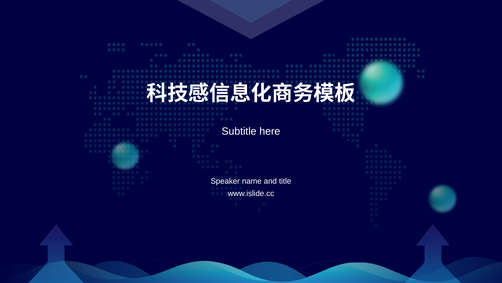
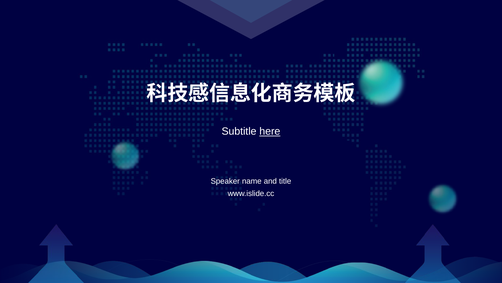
here underline: none -> present (270, 131)
